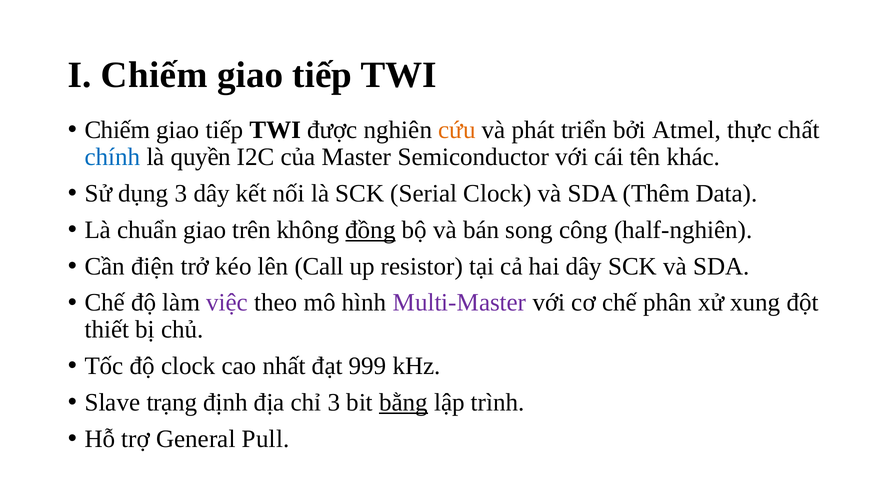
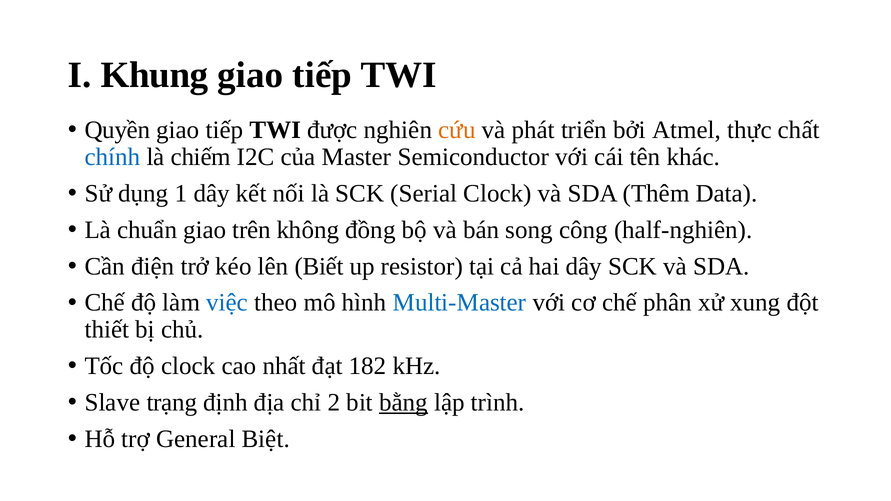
I Chiếm: Chiếm -> Khung (155, 75)
Chiếm: Chiếm -> Quyền (117, 130)
quyền: quyền -> chiếm (201, 157)
dụng 3: 3 -> 1 (181, 194)
đồng underline: present -> none (371, 230)
Call: Call -> Biết (319, 266)
việc colour: purple -> blue (227, 303)
Multi-Master colour: purple -> blue (460, 303)
999: 999 -> 182 (368, 366)
chỉ 3: 3 -> 2 (334, 403)
Pull: Pull -> Biệt (266, 439)
